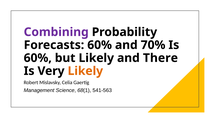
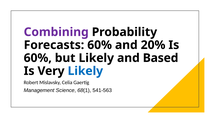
70%: 70% -> 20% (153, 45)
There: There -> Based (161, 58)
Likely colour: orange -> blue (85, 71)
